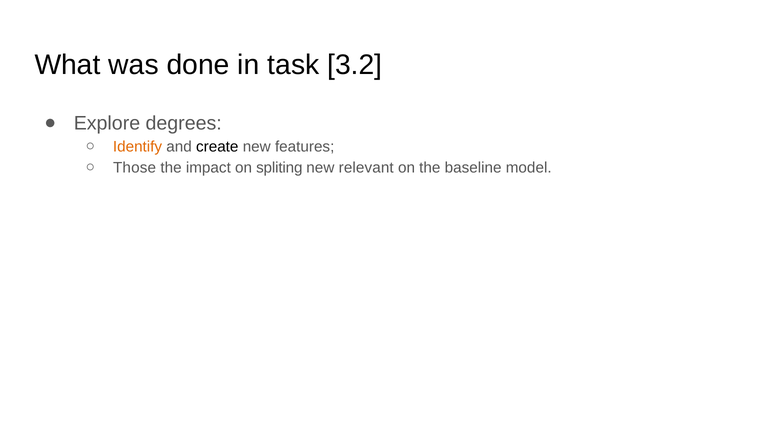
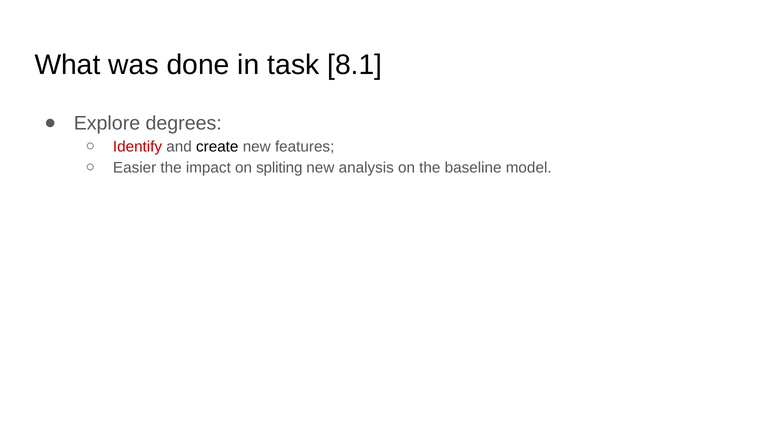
3.2: 3.2 -> 8.1 (355, 65)
Identify colour: orange -> red (138, 147)
Those: Those -> Easier (135, 168)
relevant: relevant -> analysis (366, 168)
